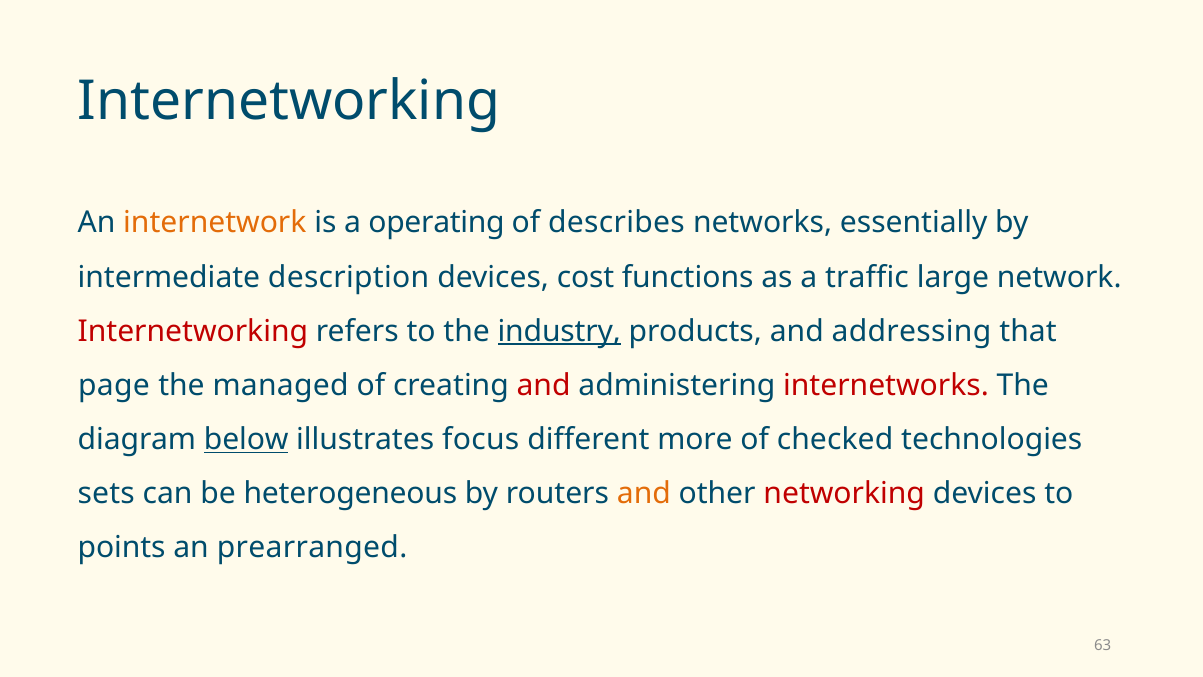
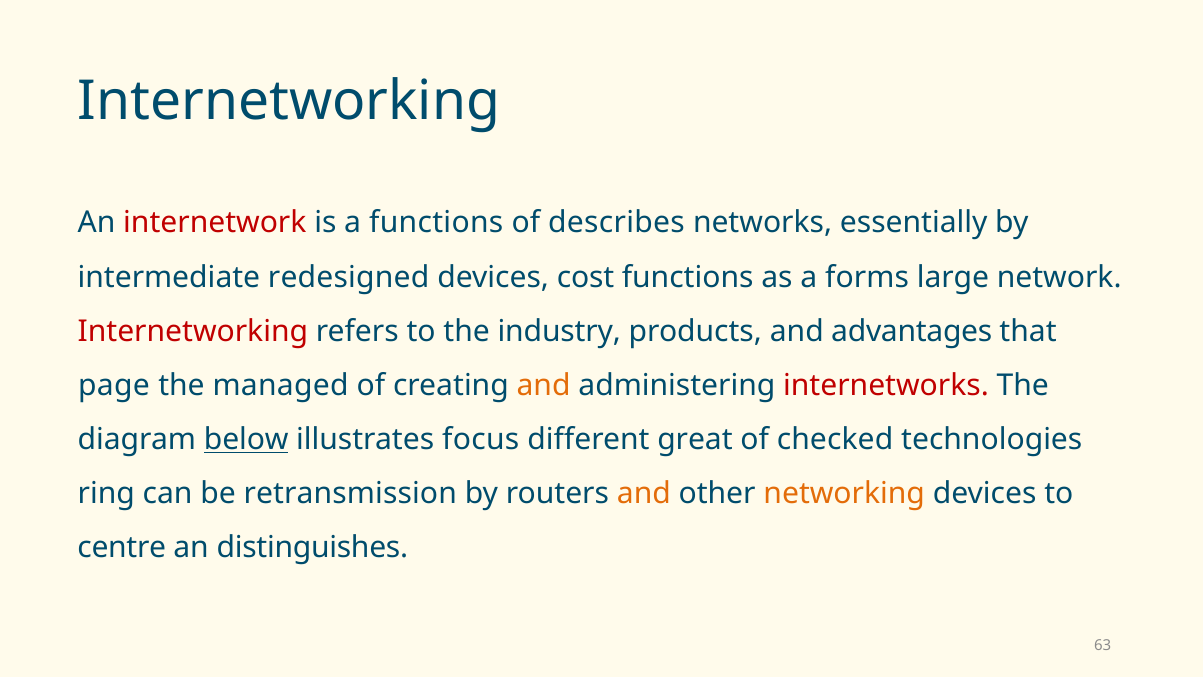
internetwork colour: orange -> red (215, 223)
a operating: operating -> functions (436, 223)
description: description -> redesigned (349, 277)
traffic: traffic -> forms (867, 277)
industry underline: present -> none (559, 331)
addressing: addressing -> advantages (912, 331)
and colour: red -> orange (544, 385)
more: more -> great (695, 439)
sets: sets -> ring (106, 494)
heterogeneous: heterogeneous -> retransmission (350, 494)
networking colour: red -> orange (844, 494)
points: points -> centre (122, 548)
prearranged: prearranged -> distinguishes (312, 548)
